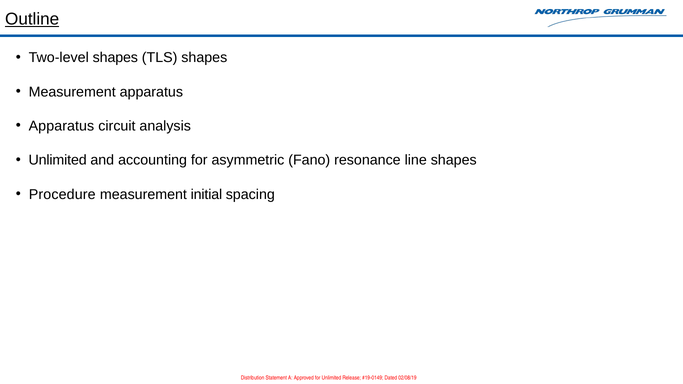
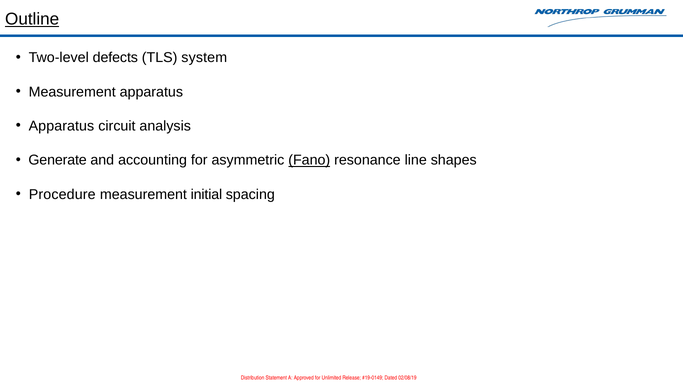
Two-level shapes: shapes -> defects (115, 58)
TLS shapes: shapes -> system (204, 58)
Unlimited: Unlimited -> Generate (58, 160)
Fano underline: none -> present (309, 160)
